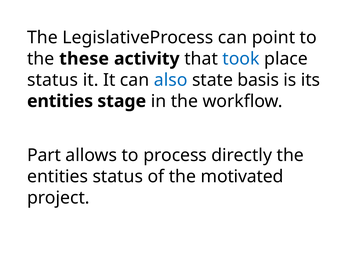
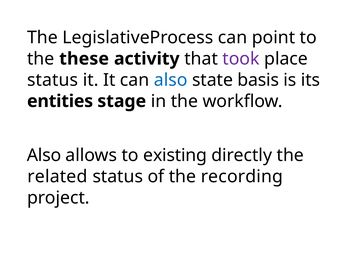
took colour: blue -> purple (241, 59)
Part: Part -> Also (44, 155)
process: process -> existing (175, 155)
entities: entities -> related (57, 176)
motivated: motivated -> recording (242, 176)
